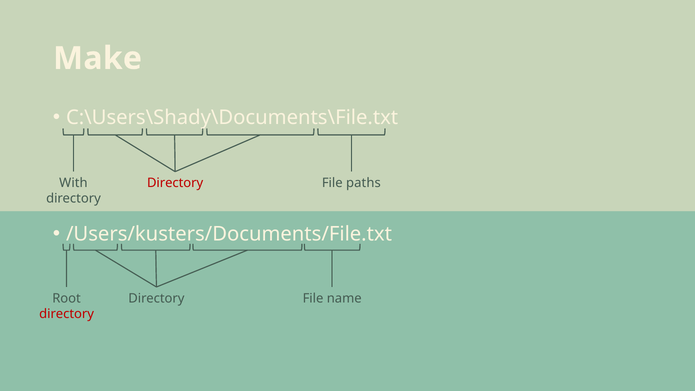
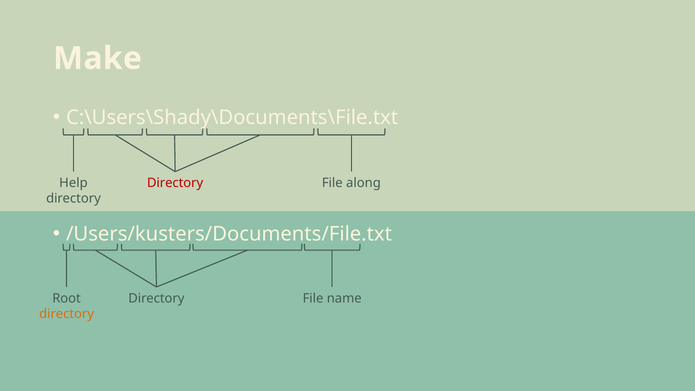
With: With -> Help (73, 183)
paths: paths -> along (363, 183)
directory colour: red -> orange (67, 314)
